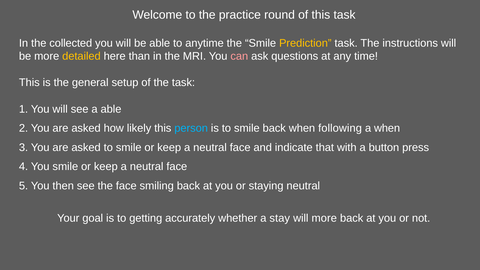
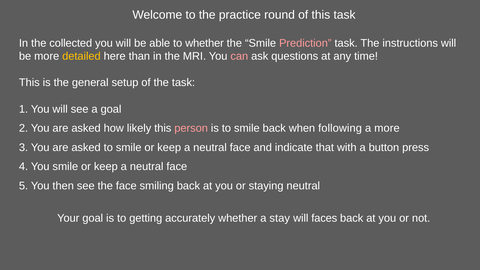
to anytime: anytime -> whether (205, 43)
Prediction colour: yellow -> pink (305, 43)
a able: able -> goal (111, 109)
person colour: light blue -> pink (191, 128)
a when: when -> more (387, 128)
will more: more -> faces (324, 218)
